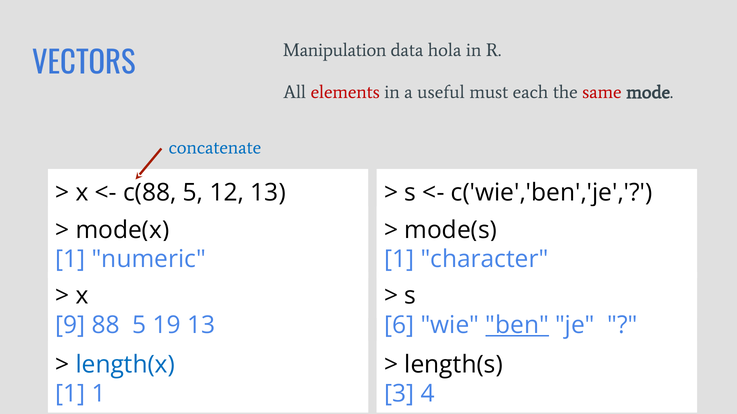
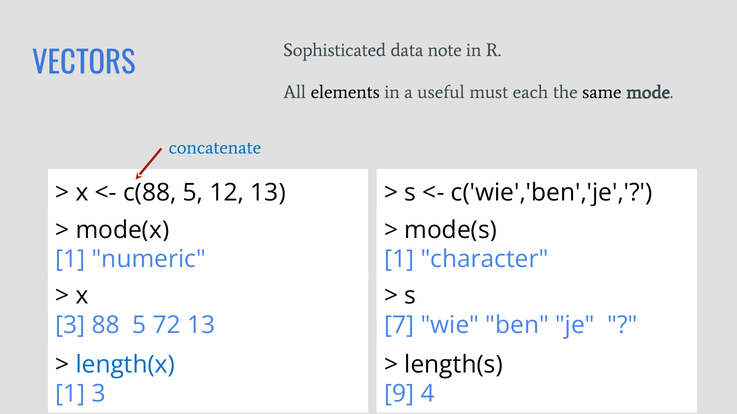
Manipulation: Manipulation -> Sophisticated (335, 50)
hola: hola -> note (445, 50)
elements colour: red -> black (345, 92)
same colour: red -> black (602, 92)
9: 9 -> 3 (70, 326)
19: 19 -> 72 (167, 326)
6: 6 -> 7 (399, 326)
ben underline: present -> none (517, 326)
1 1: 1 -> 3 (99, 394)
3: 3 -> 9 (399, 394)
